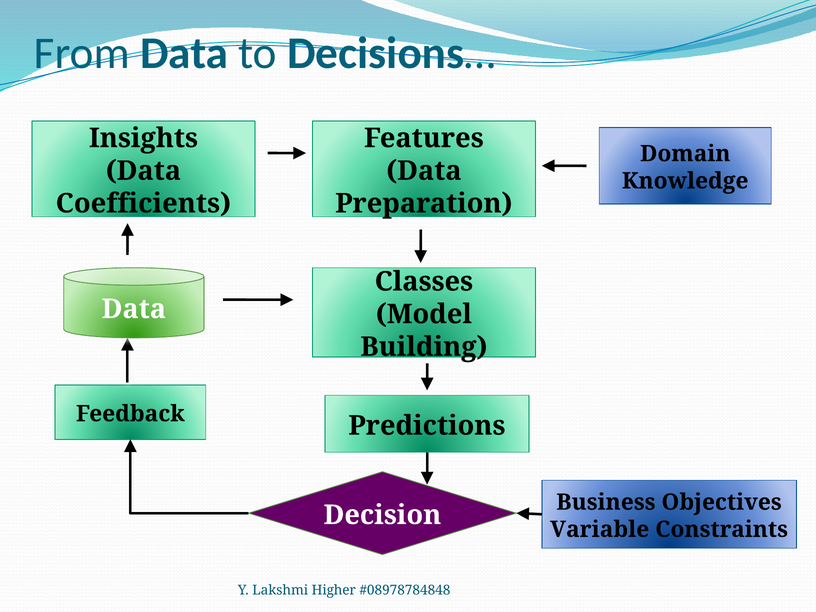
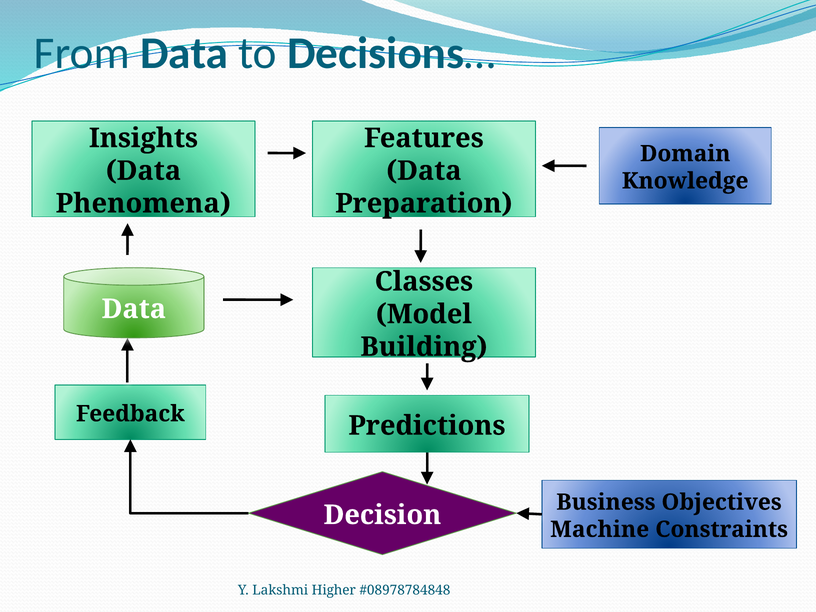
Coefficients: Coefficients -> Phenomena (143, 203)
Variable: Variable -> Machine (600, 529)
